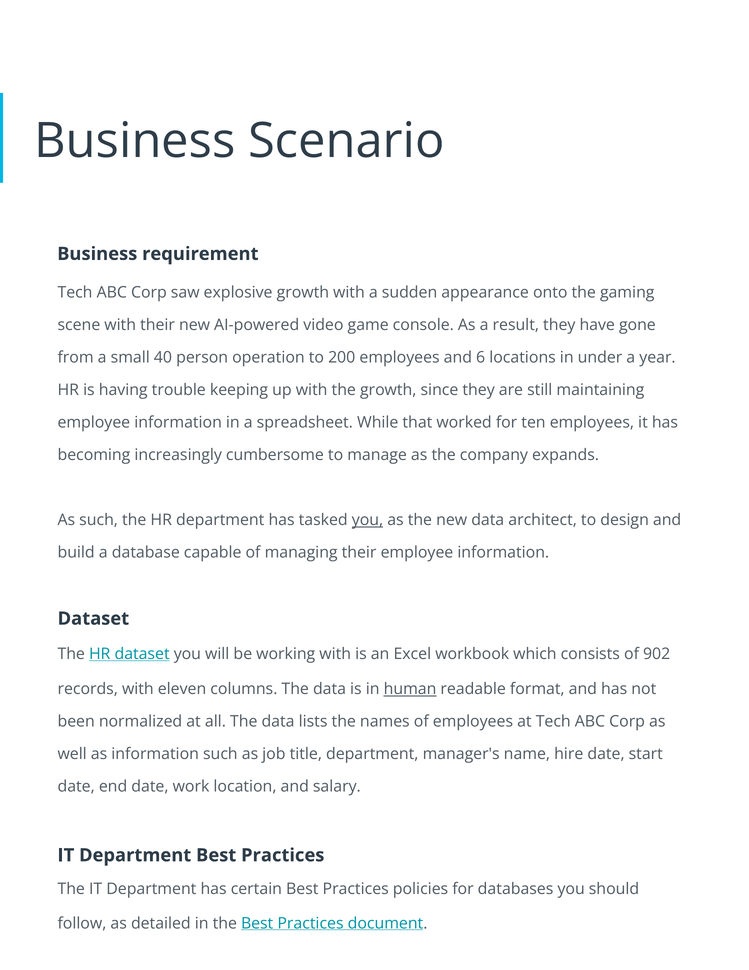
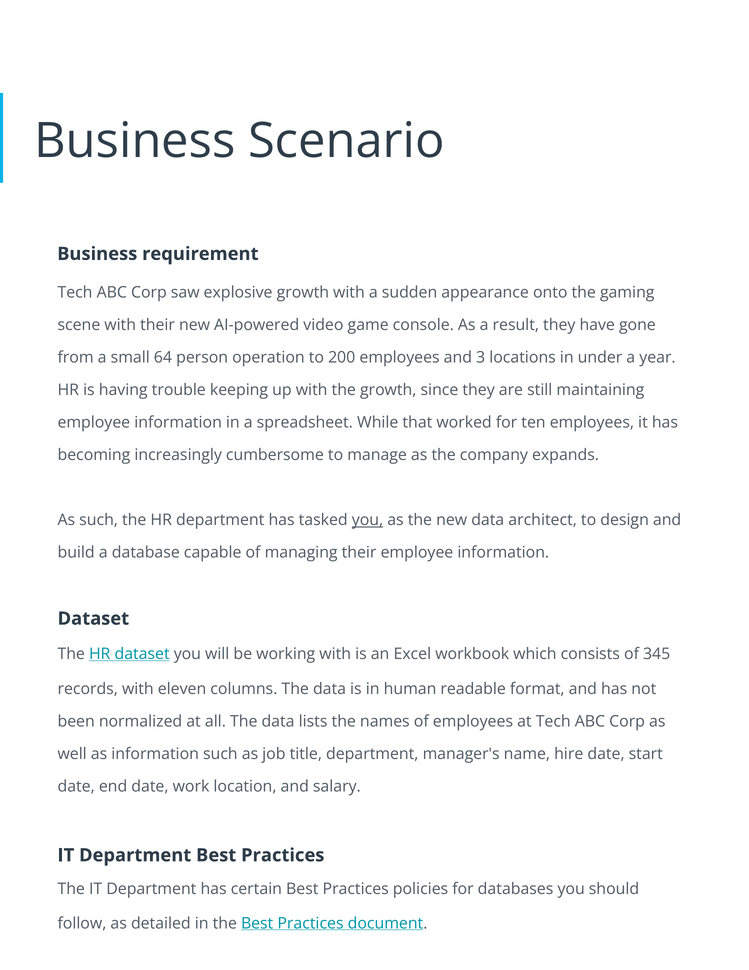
40: 40 -> 64 (163, 357)
6: 6 -> 3 (481, 357)
902: 902 -> 345 (657, 654)
human underline: present -> none (410, 689)
